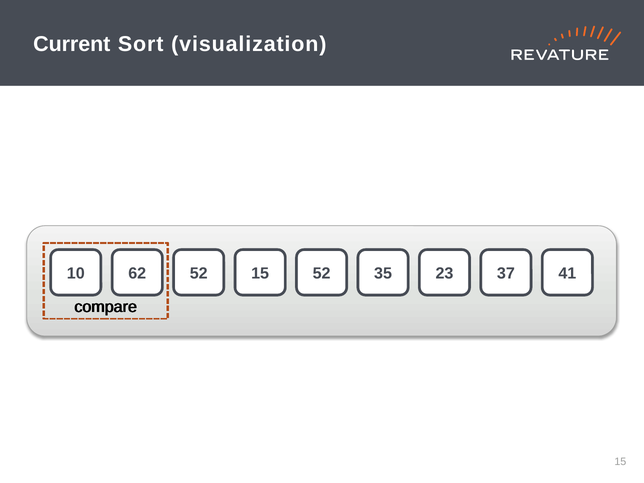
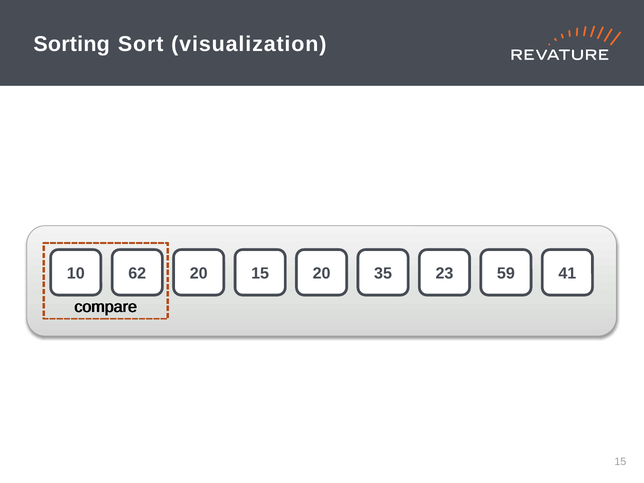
Current: Current -> Sorting (72, 44)
62 52: 52 -> 20 (199, 273)
15 52: 52 -> 20 (322, 273)
37: 37 -> 59 (506, 273)
